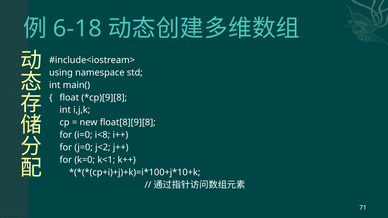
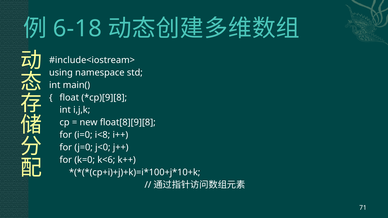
j<2: j<2 -> j<0 (103, 148)
k<1: k<1 -> k<6 (106, 160)
